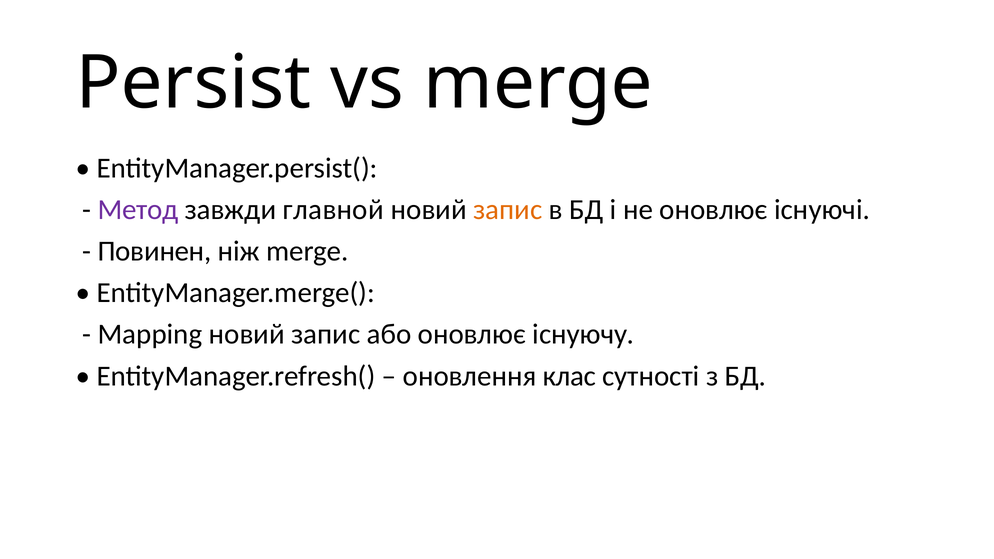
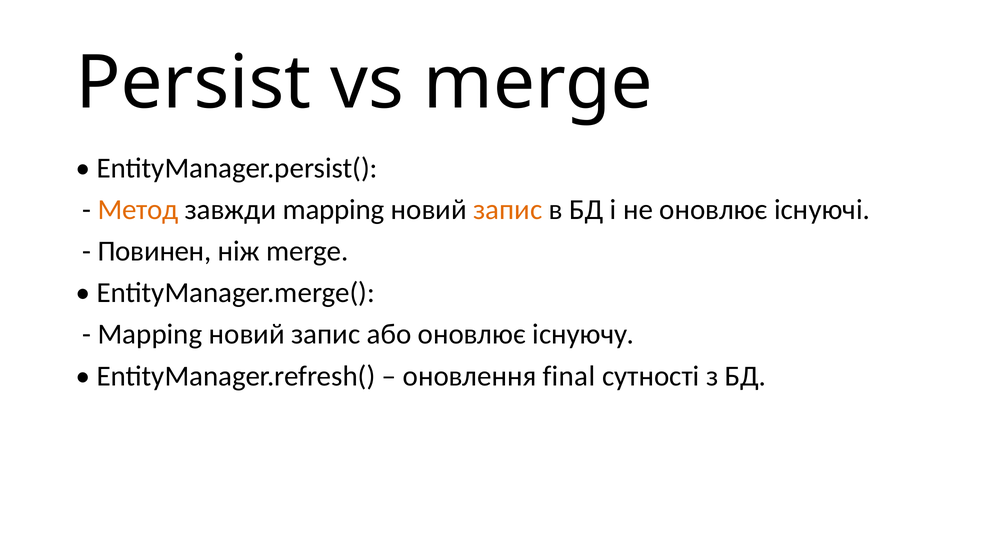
Метод colour: purple -> orange (138, 210)
завжди главной: главной -> mapping (334, 210)
клас: клас -> final (569, 376)
